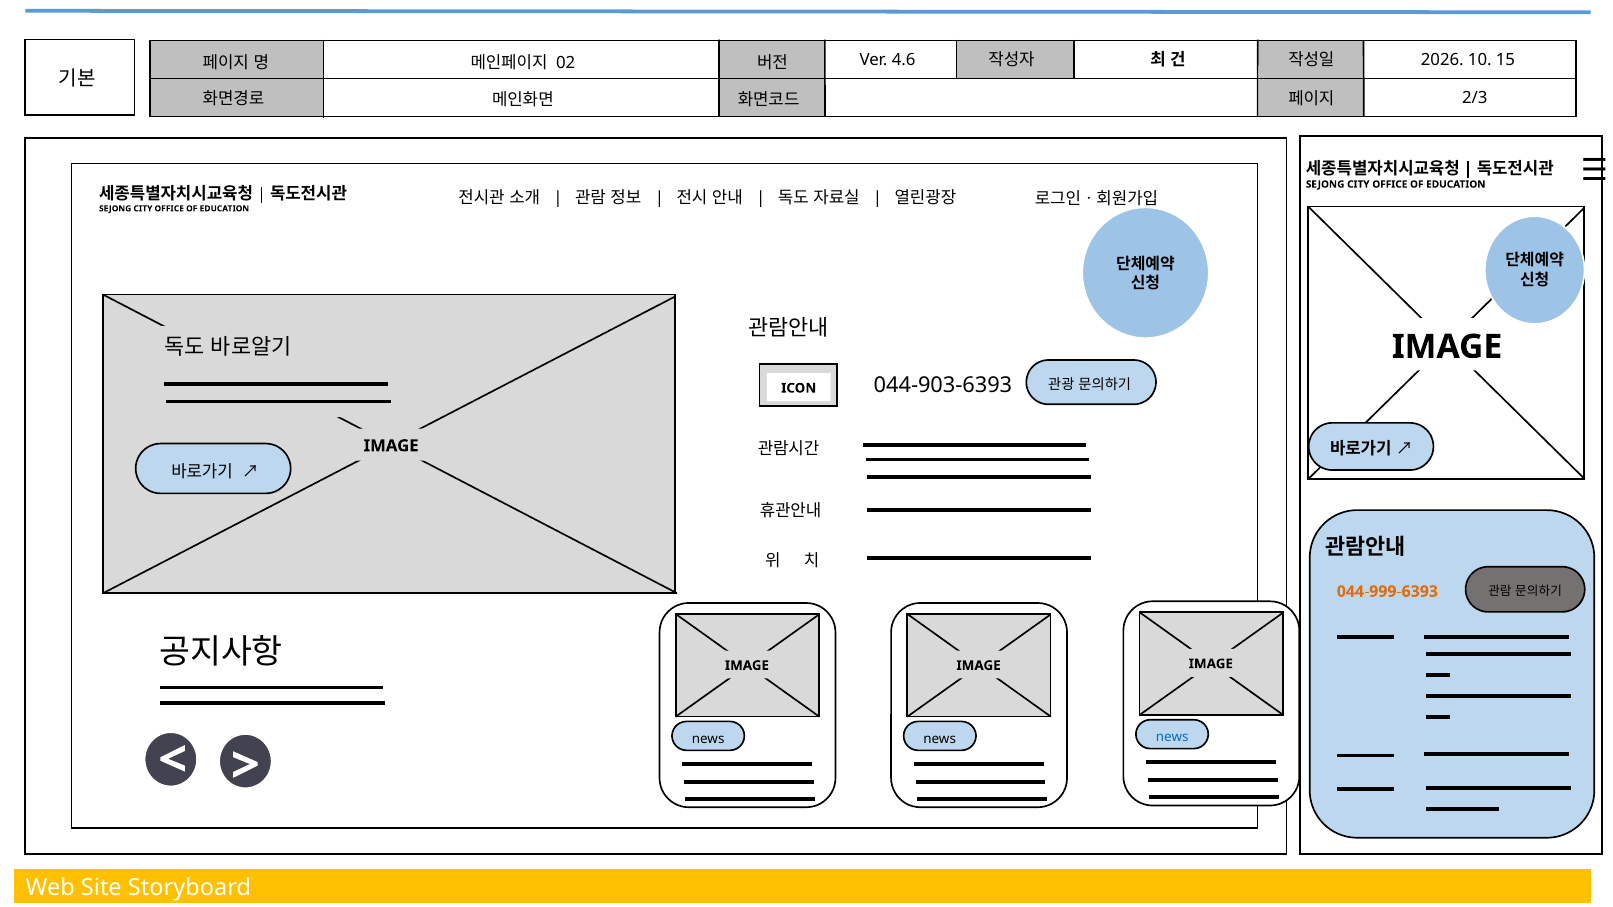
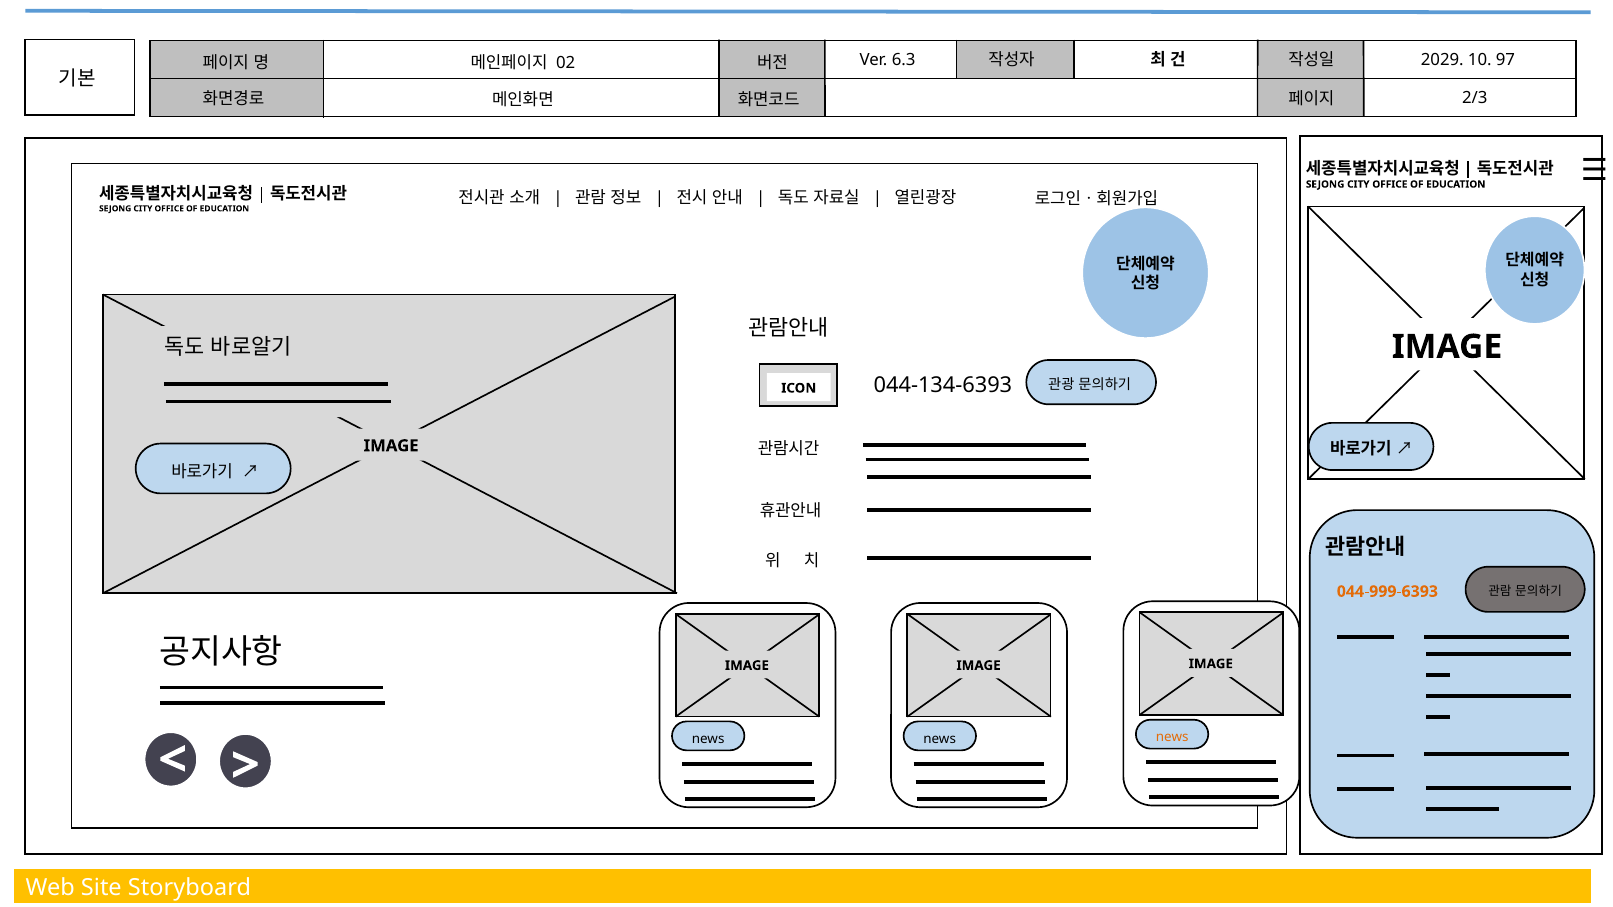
4.6: 4.6 -> 6.3 (904, 60)
2026: 2026 -> 2029 (1442, 60)
15: 15 -> 97 (1505, 60)
044-903-6393: 044-903-6393 -> 044-134-6393 (943, 385)
news colour: blue -> orange (1172, 737)
